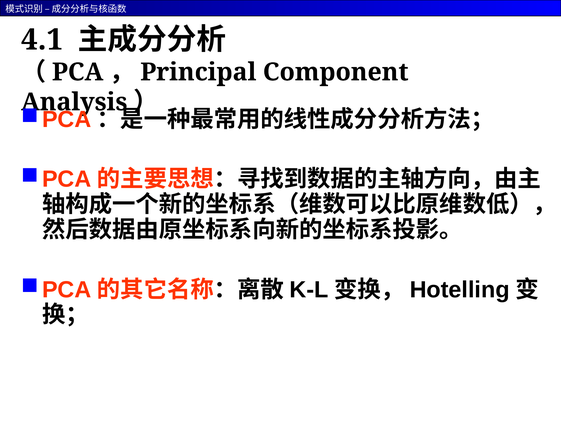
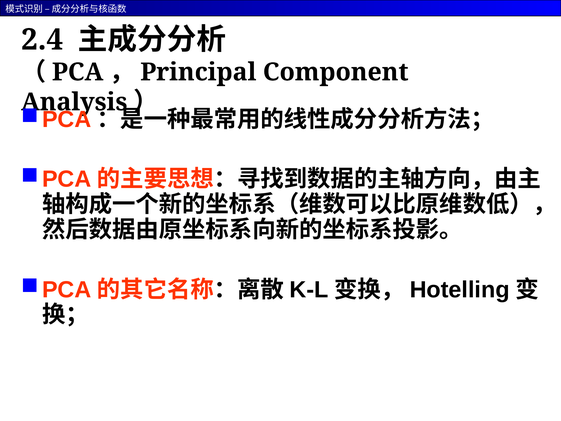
4.1: 4.1 -> 2.4 (42, 40)
